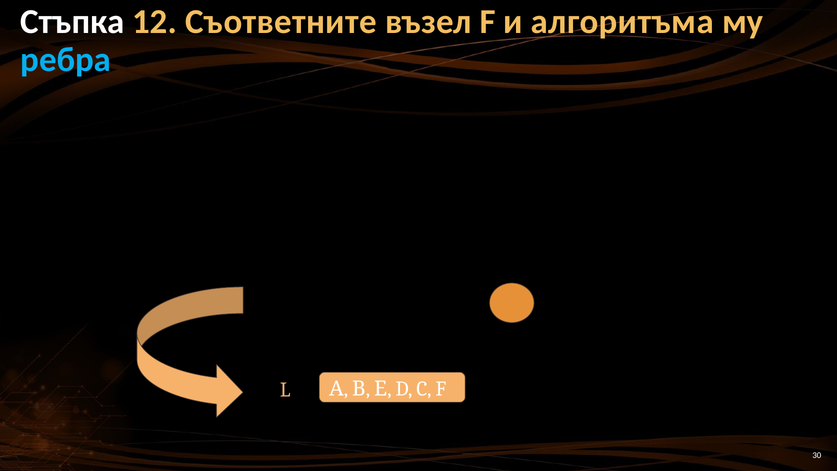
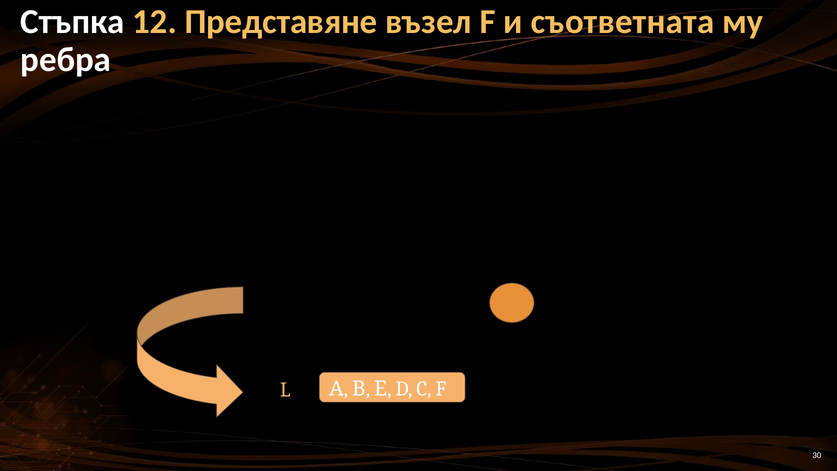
Съответните: Съответните -> Представяне (281, 22)
алгоритъма: алгоритъма -> съответната (622, 22)
ребра colour: light blue -> white (66, 60)
